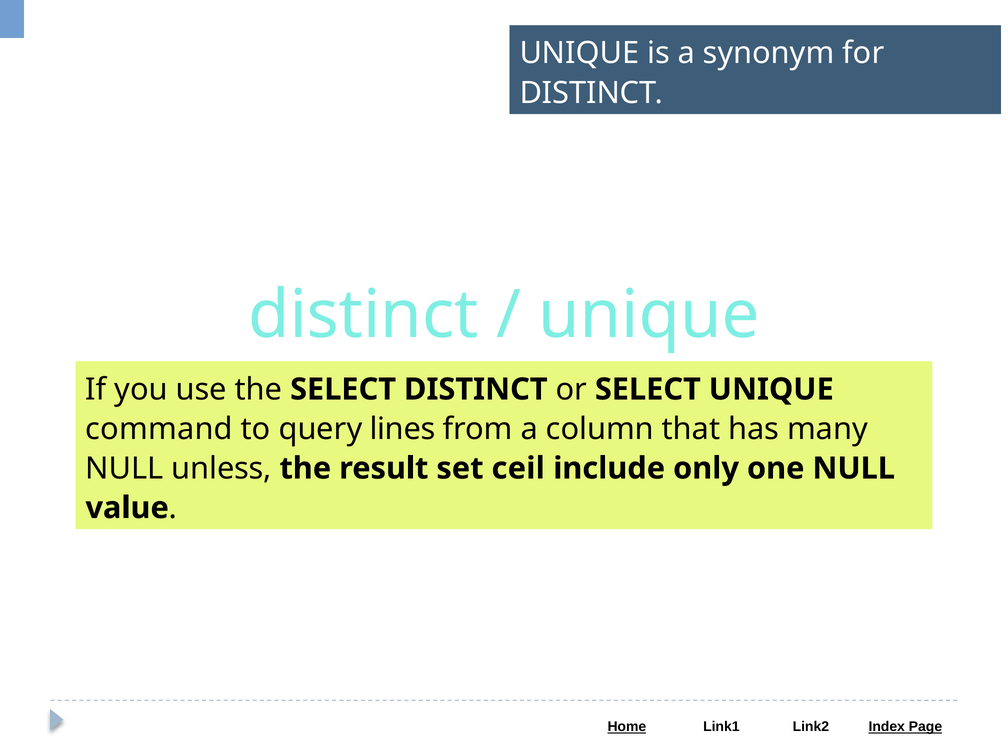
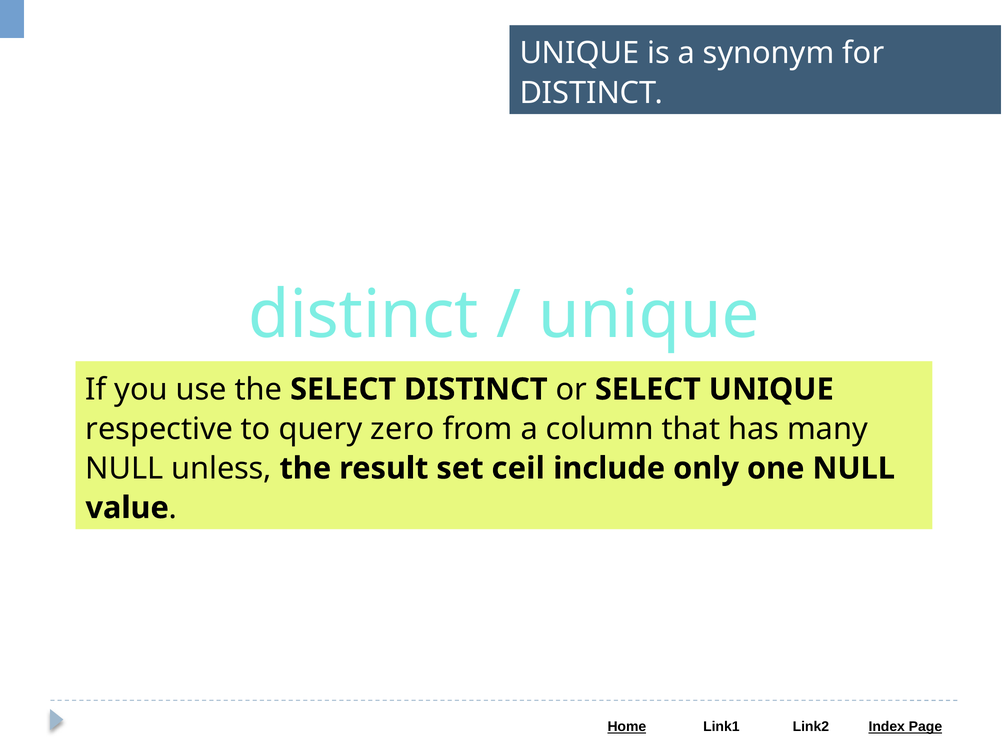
command: command -> respective (159, 429)
lines: lines -> zero (402, 429)
